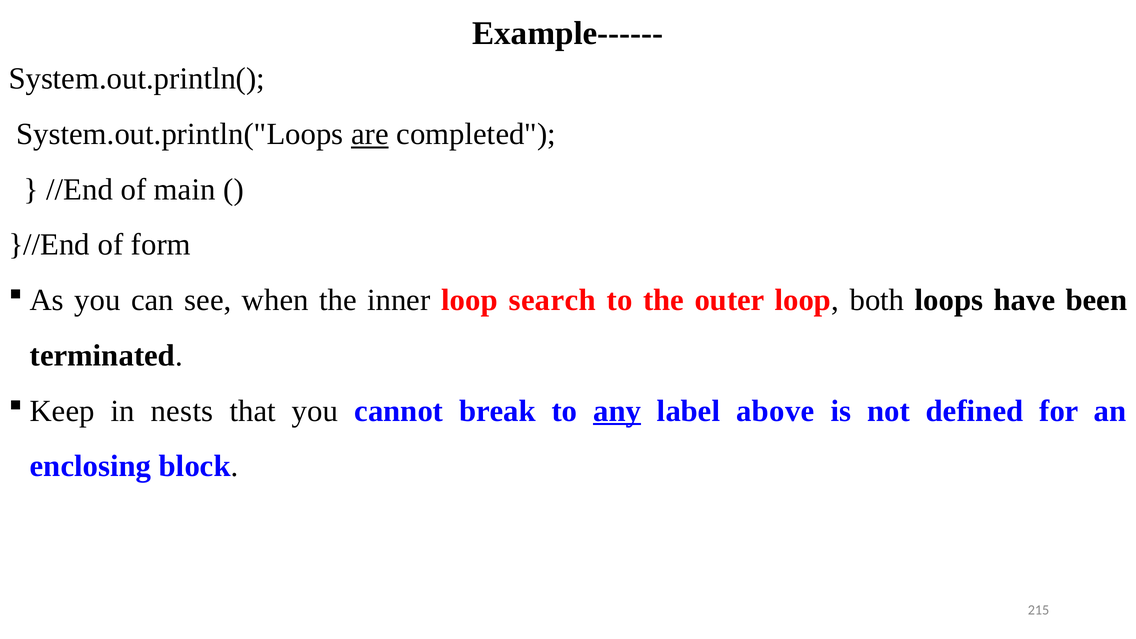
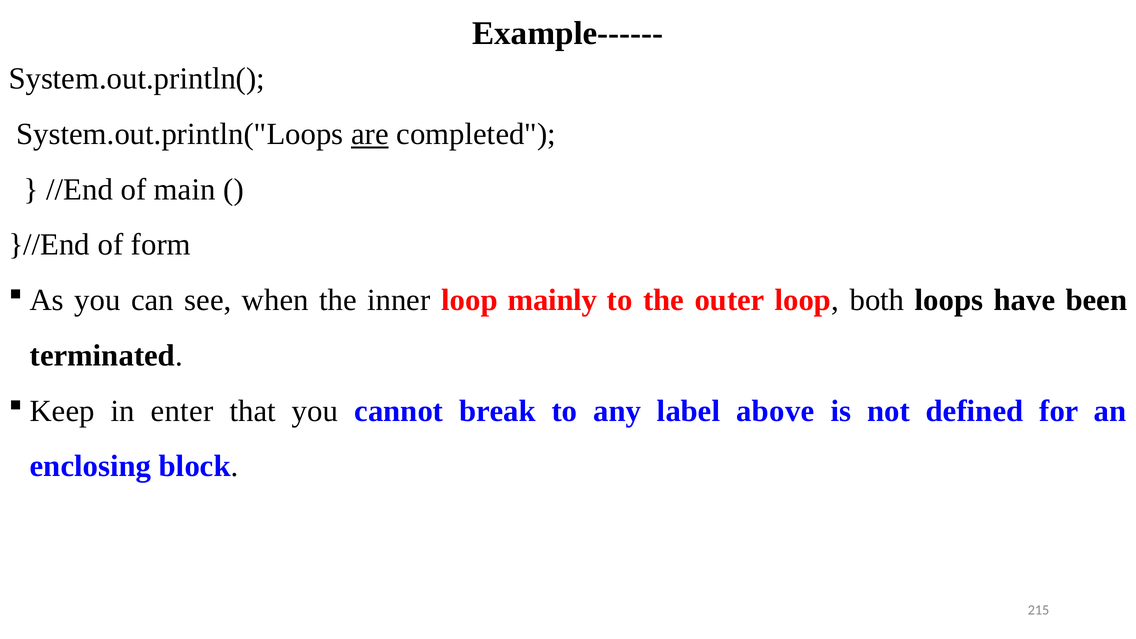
search: search -> mainly (552, 300)
nests: nests -> enter (182, 411)
any underline: present -> none (617, 411)
